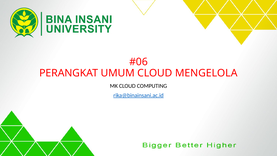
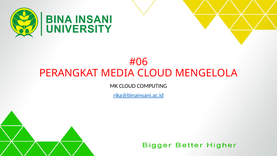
UMUM: UMUM -> MEDIA (118, 73)
